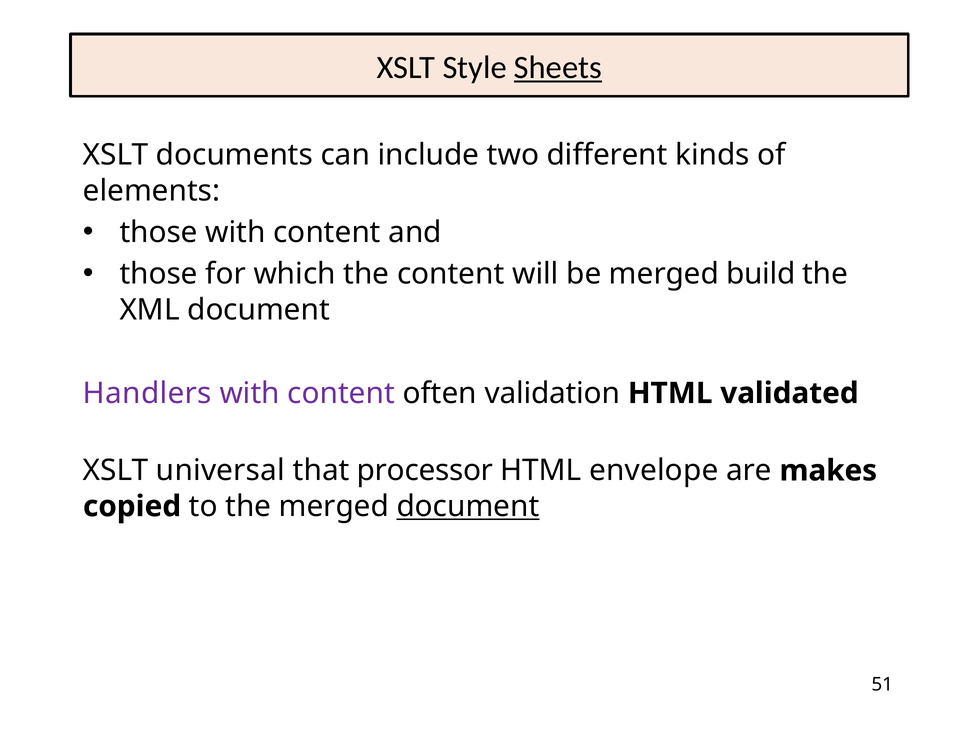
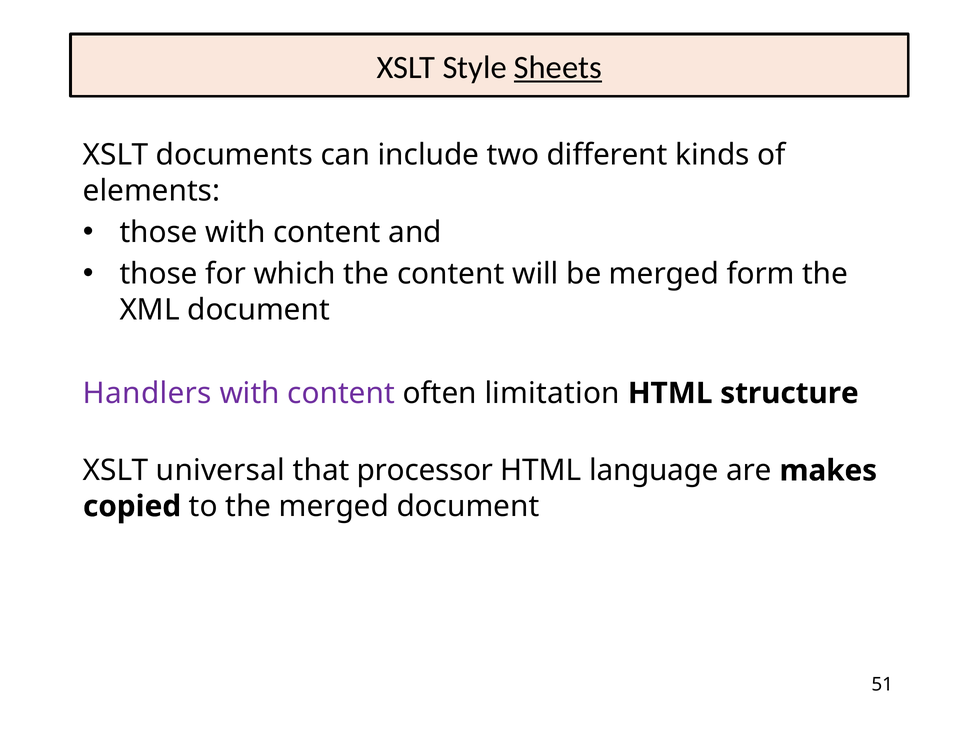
build: build -> form (761, 274)
validation: validation -> limitation (552, 393)
validated: validated -> structure (789, 393)
envelope: envelope -> language (654, 471)
document underline: present -> none (468, 506)
